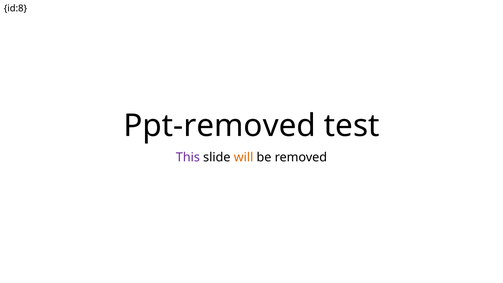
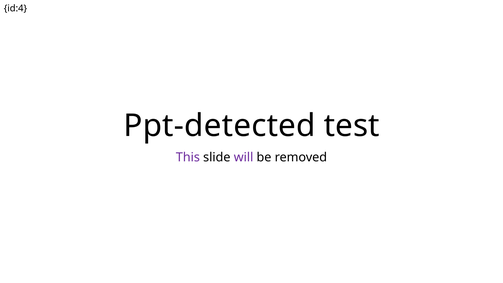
id:8: id:8 -> id:4 (15, 9)
Ppt-removed: Ppt-removed -> Ppt-detected (220, 126)
will colour: orange -> purple (244, 157)
